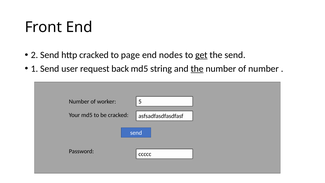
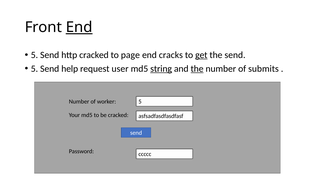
End underline: none -> present (79, 27)
2: 2 -> 5 (34, 55)
nodes: nodes -> cracks (171, 55)
1: 1 -> 5 (34, 69)
user: user -> help (70, 69)
back: back -> user (120, 69)
string underline: none -> present (161, 69)
of number: number -> submits (263, 69)
